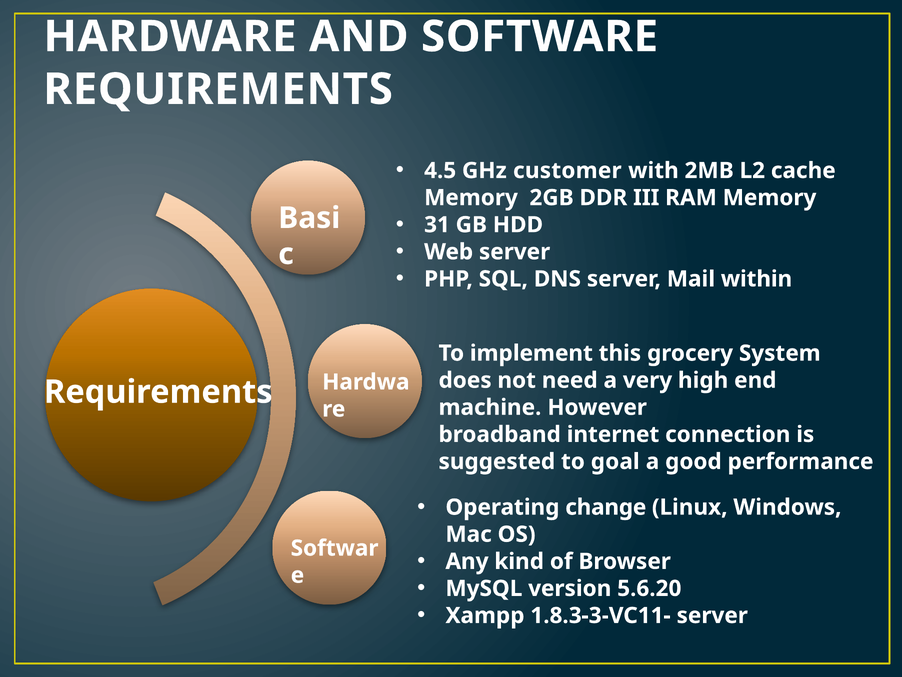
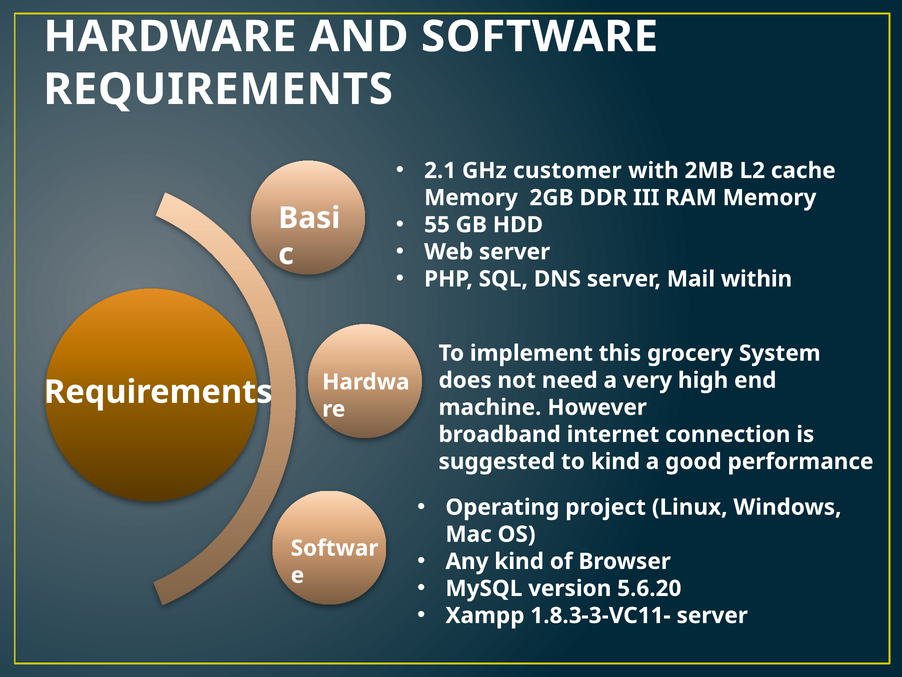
4.5: 4.5 -> 2.1 (440, 171)
31: 31 -> 55 (437, 225)
to goal: goal -> kind (615, 461)
change: change -> project (606, 507)
